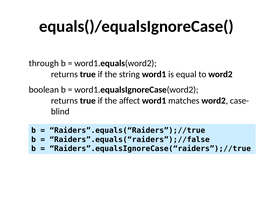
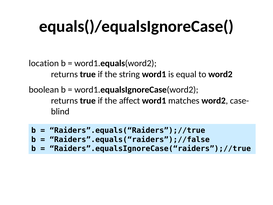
through: through -> location (44, 63)
